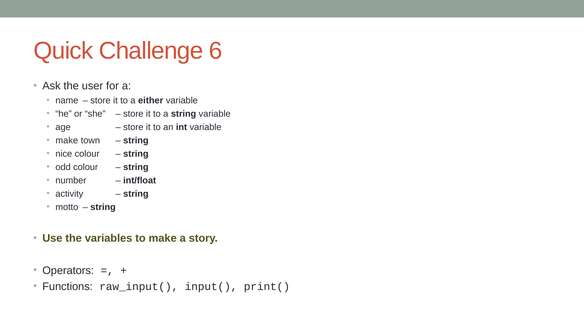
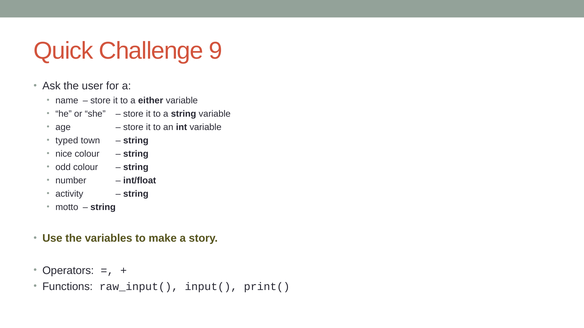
6: 6 -> 9 (216, 51)
make: make -> typed (67, 141)
